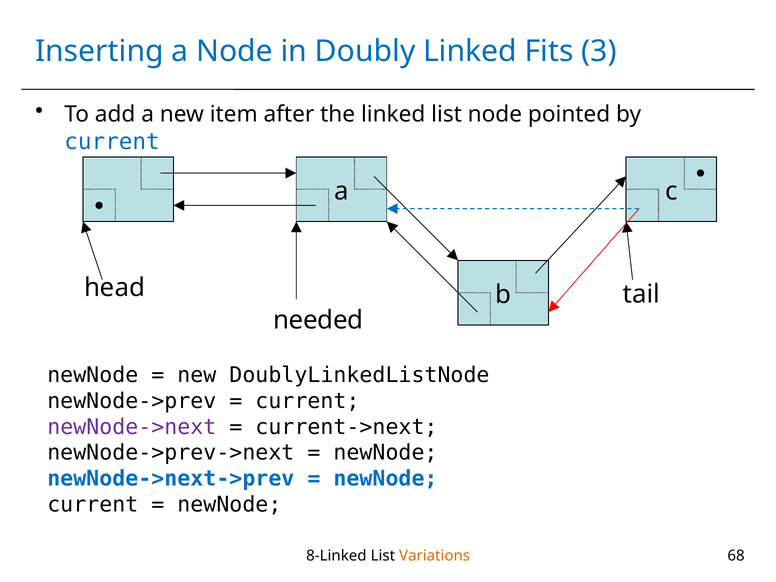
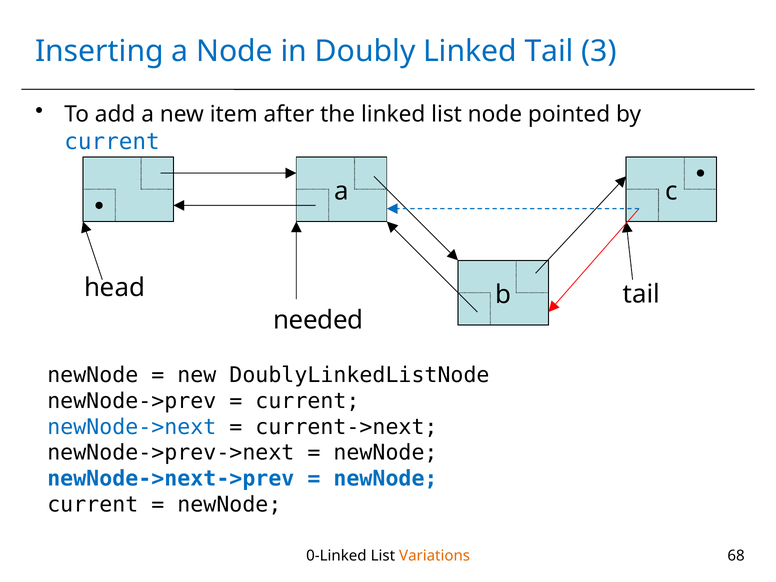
Linked Fits: Fits -> Tail (549, 51)
newNode->next colour: purple -> blue (132, 427)
8-Linked: 8-Linked -> 0-Linked (336, 556)
